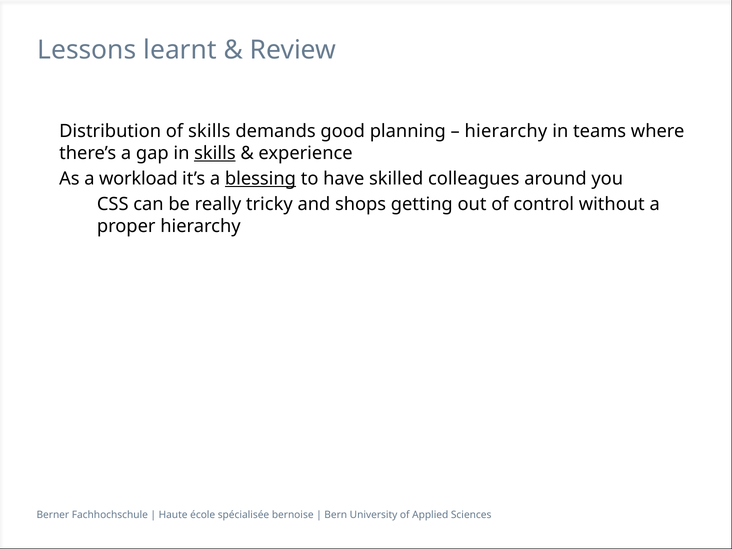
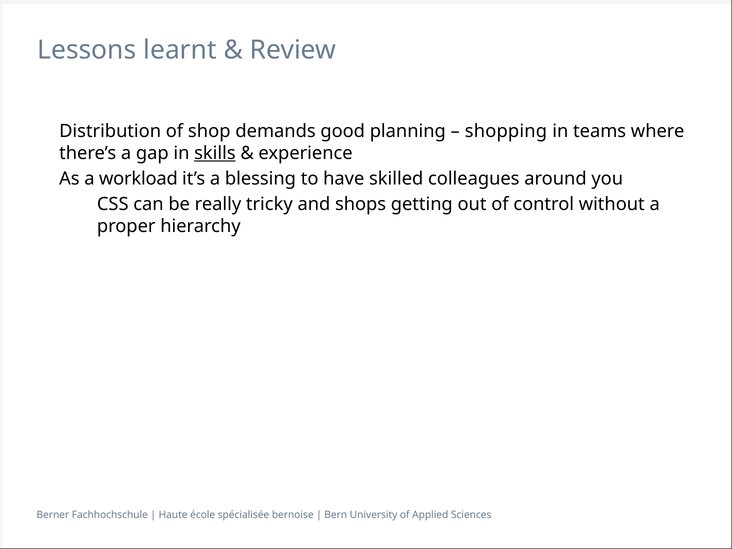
of skills: skills -> shop (209, 131)
hierarchy: hierarchy -> shopping (506, 131)
blessing underline: present -> none (260, 179)
